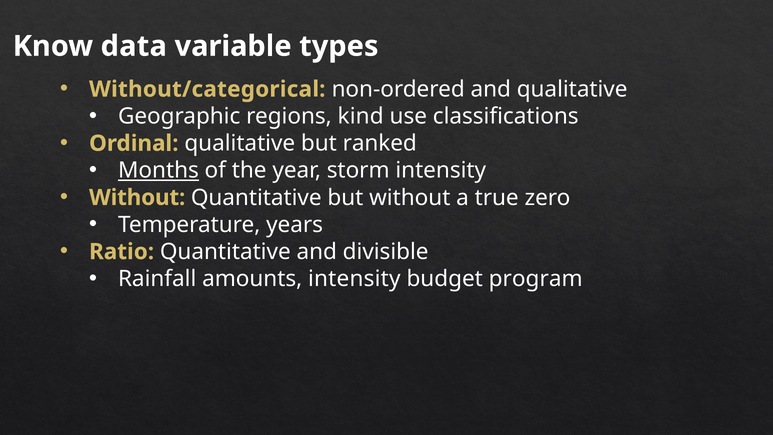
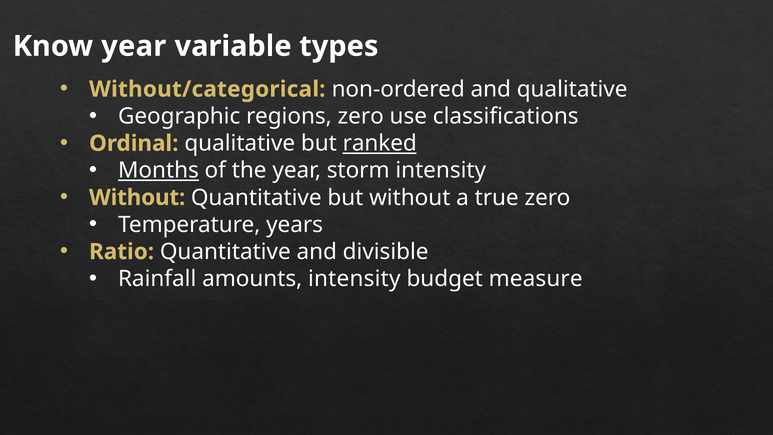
Know data: data -> year (134, 46)
regions kind: kind -> zero (361, 116)
ranked underline: none -> present (380, 143)
program: program -> measure (536, 279)
